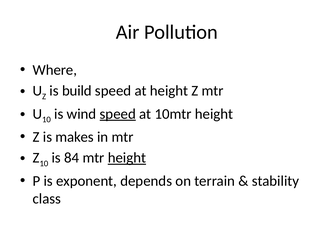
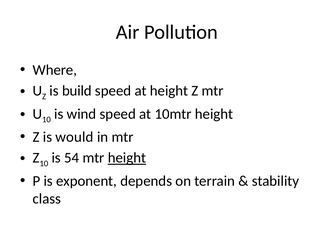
speed underline: present -> none (118, 114)
makes: makes -> would (74, 137)
84: 84 -> 54 (72, 158)
